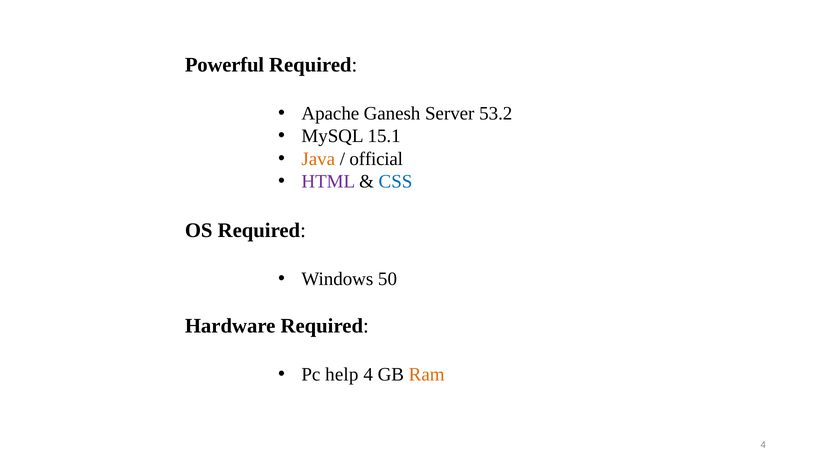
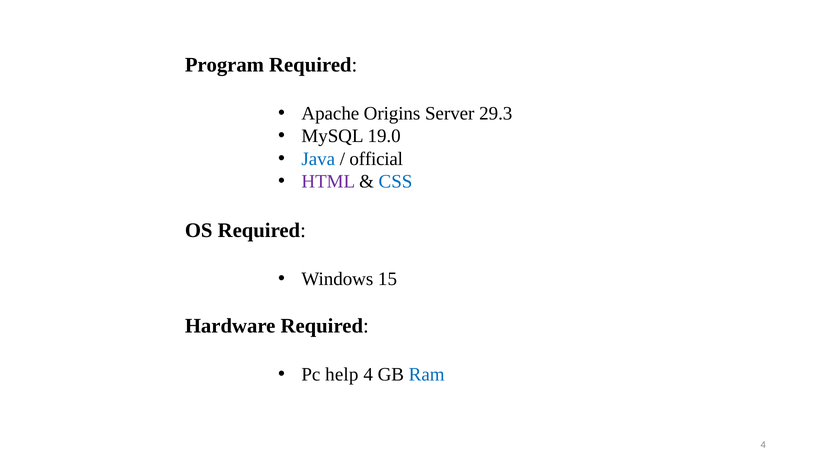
Powerful: Powerful -> Program (224, 65)
Ganesh: Ganesh -> Origins (392, 113)
53.2: 53.2 -> 29.3 (496, 113)
15.1: 15.1 -> 19.0 (384, 136)
Java colour: orange -> blue (318, 159)
50: 50 -> 15 (387, 279)
Ram colour: orange -> blue (427, 375)
